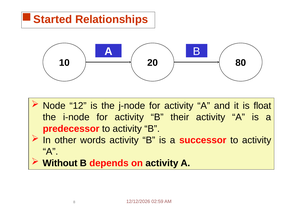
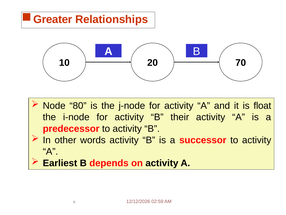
Started: Started -> Greater (53, 19)
80: 80 -> 70 (241, 63)
12: 12 -> 80 (78, 105)
Without: Without -> Earliest (60, 163)
